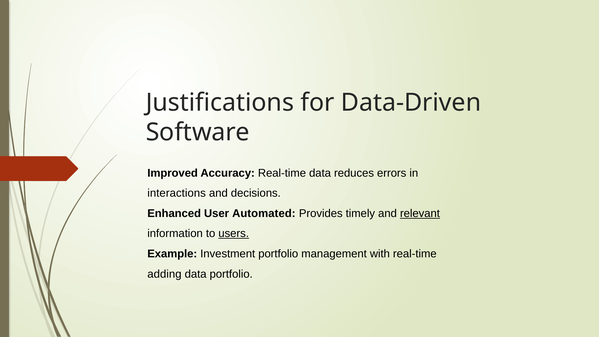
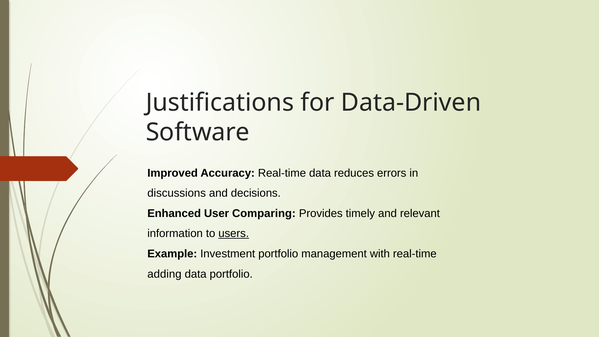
interactions: interactions -> discussions (177, 193)
Automated: Automated -> Comparing (264, 213)
relevant underline: present -> none (420, 213)
